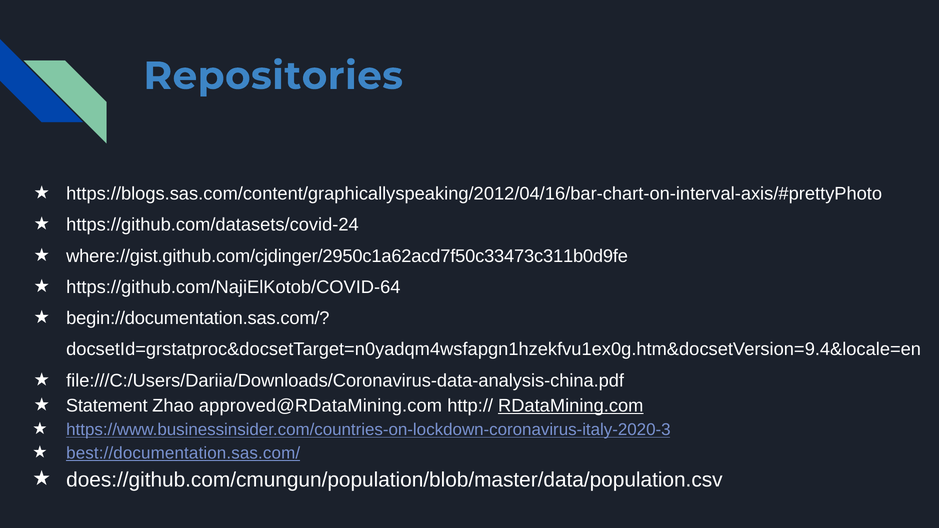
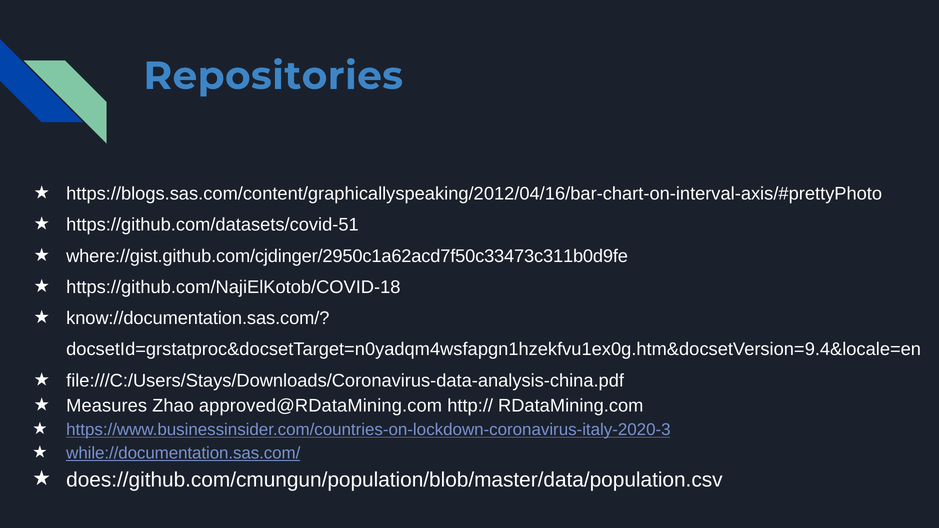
https://github.com/datasets/covid-24: https://github.com/datasets/covid-24 -> https://github.com/datasets/covid-51 (212, 225)
https://github.com/NajiElKotob/COVID-64: https://github.com/NajiElKotob/COVID-64 -> https://github.com/NajiElKotob/COVID-18 (233, 287)
begin://documentation.sas.com/: begin://documentation.sas.com/ -> know://documentation.sas.com/ (198, 318)
file:///C:/Users/Dariia/Downloads/Coronavirus-data-analysis-china.pdf: file:///C:/Users/Dariia/Downloads/Coronavirus-data-analysis-china.pdf -> file:///C:/Users/Stays/Downloads/Coronavirus-data-analysis-china.pdf (345, 381)
Statement: Statement -> Measures (107, 406)
RDataMining.com underline: present -> none (571, 406)
best://documentation.sas.com/: best://documentation.sas.com/ -> while://documentation.sas.com/ (183, 453)
